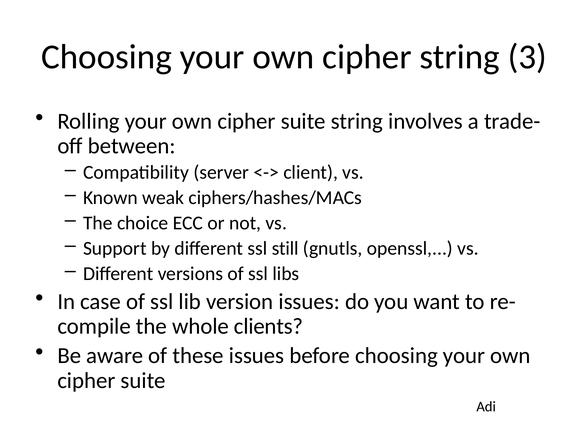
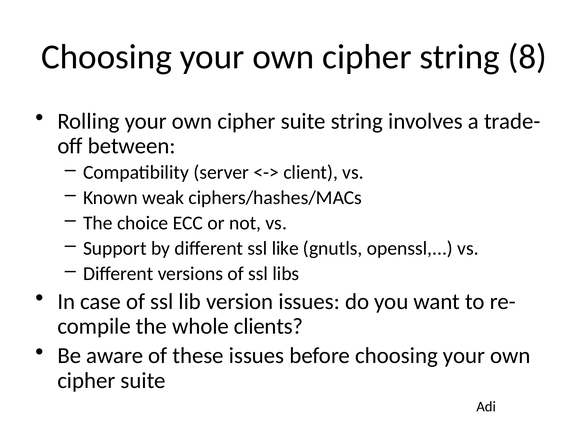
3: 3 -> 8 (527, 57)
still: still -> like (285, 248)
